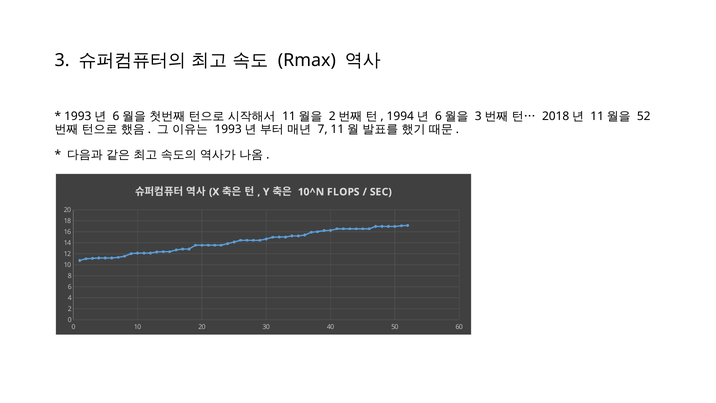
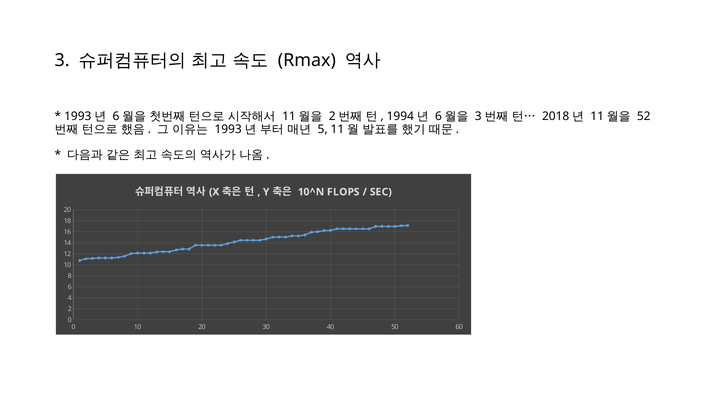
7: 7 -> 5 (323, 129)
